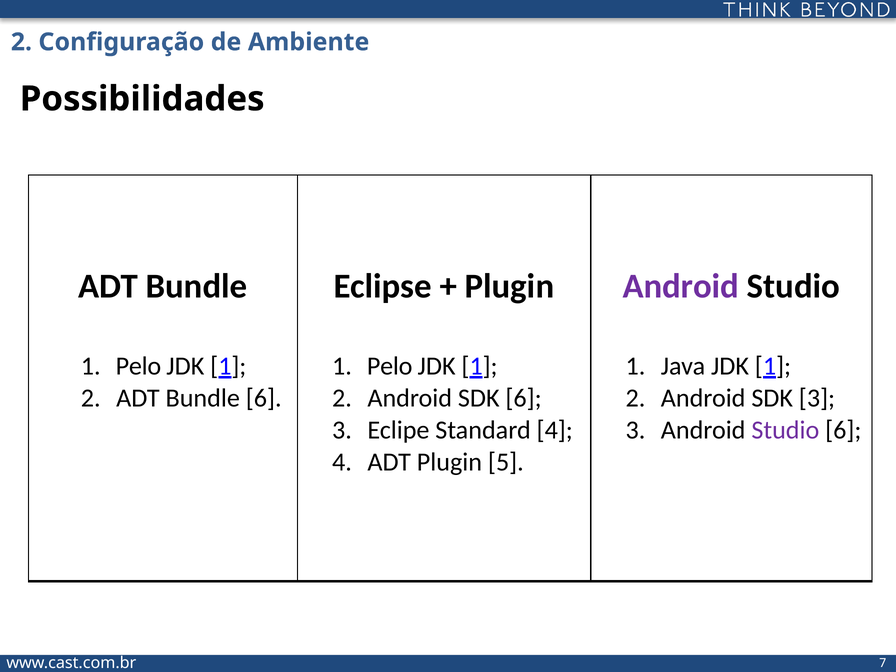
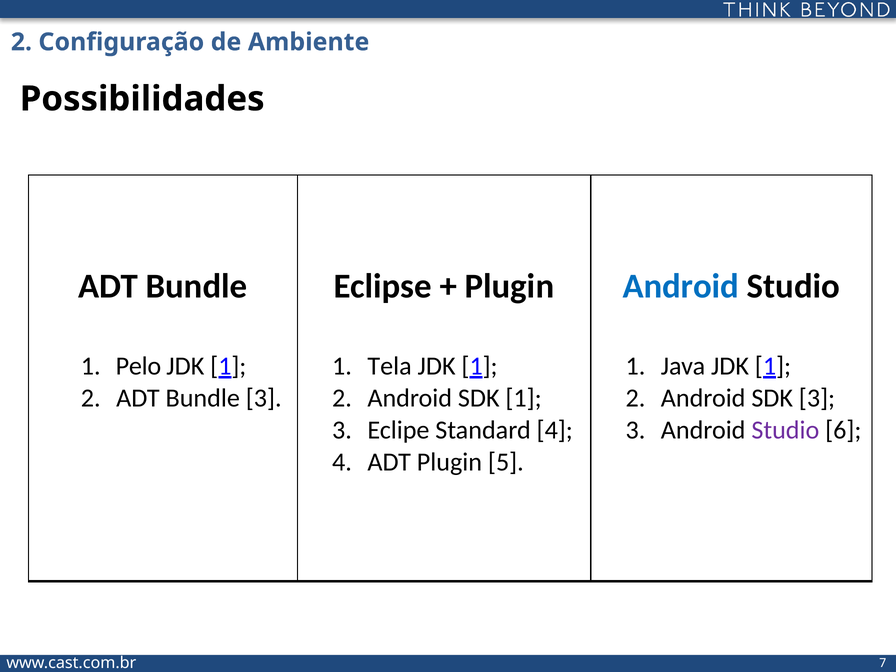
Android colour: purple -> blue (681, 286)
Pelo: Pelo -> Tela (390, 366)
Bundle 6: 6 -> 3 (264, 398)
SDK 6: 6 -> 1 (524, 398)
